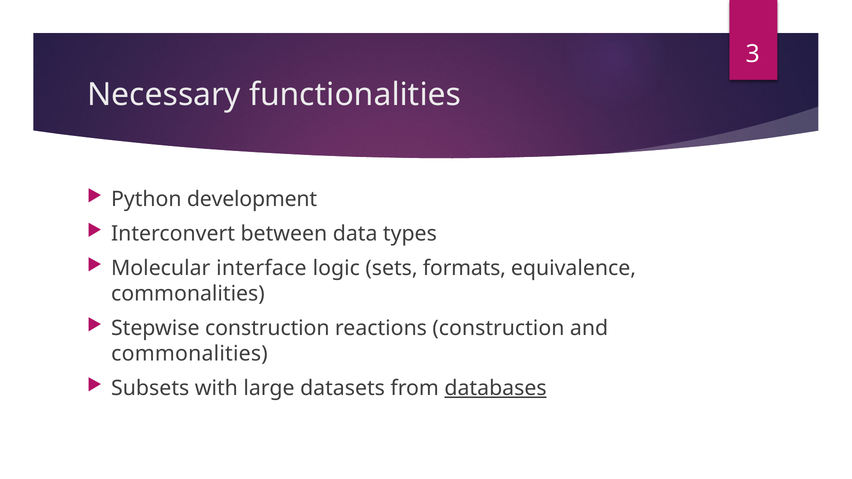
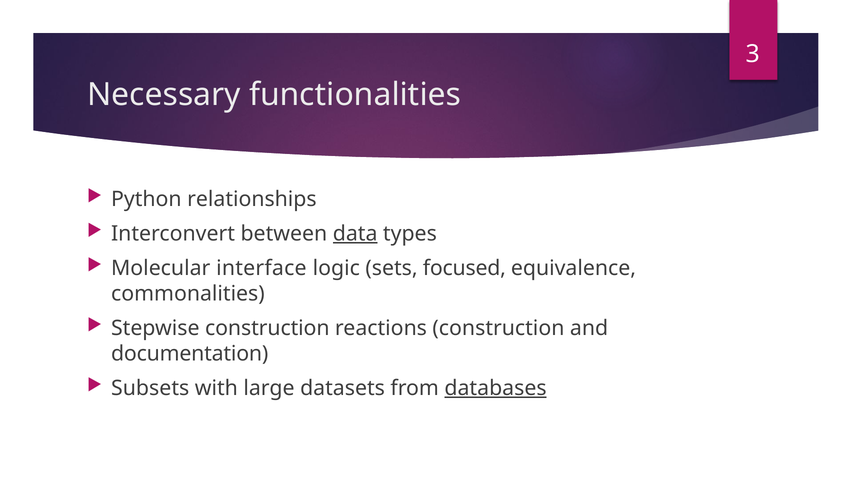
development: development -> relationships (252, 199)
data underline: none -> present (355, 234)
formats: formats -> focused (464, 268)
commonalities: commonalities -> documentation (190, 354)
